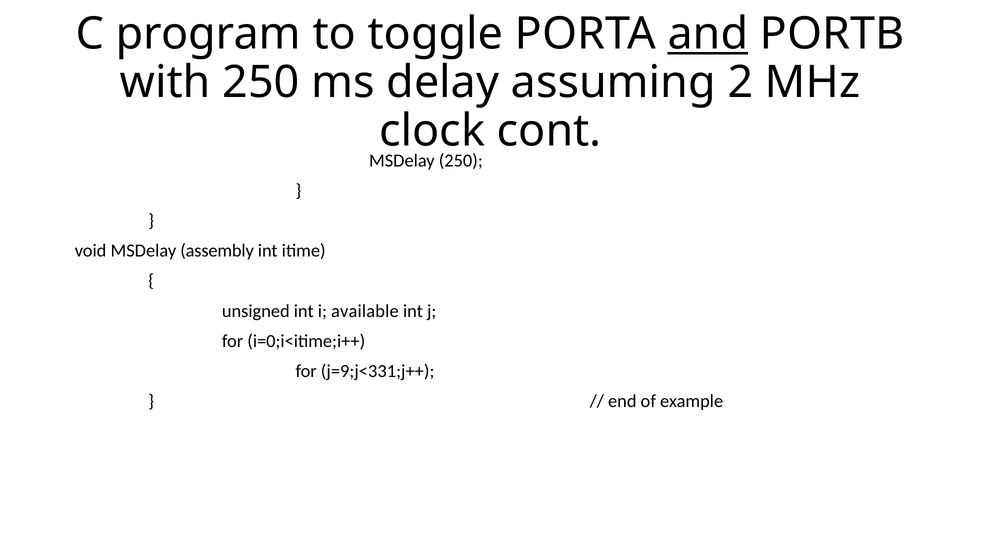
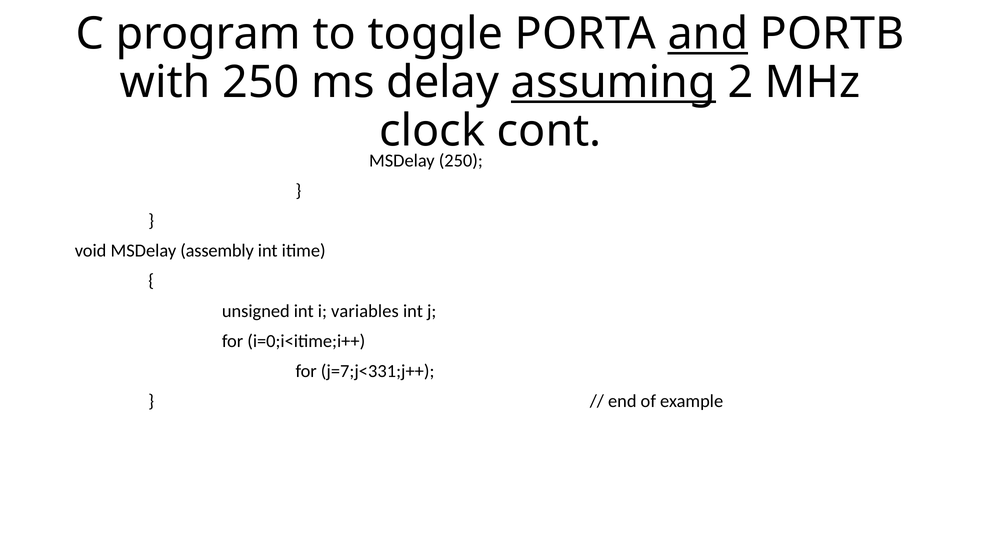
assuming underline: none -> present (613, 82)
available: available -> variables (365, 311)
j=9;j<331;j++: j=9;j<331;j++ -> j=7;j<331;j++ (378, 371)
